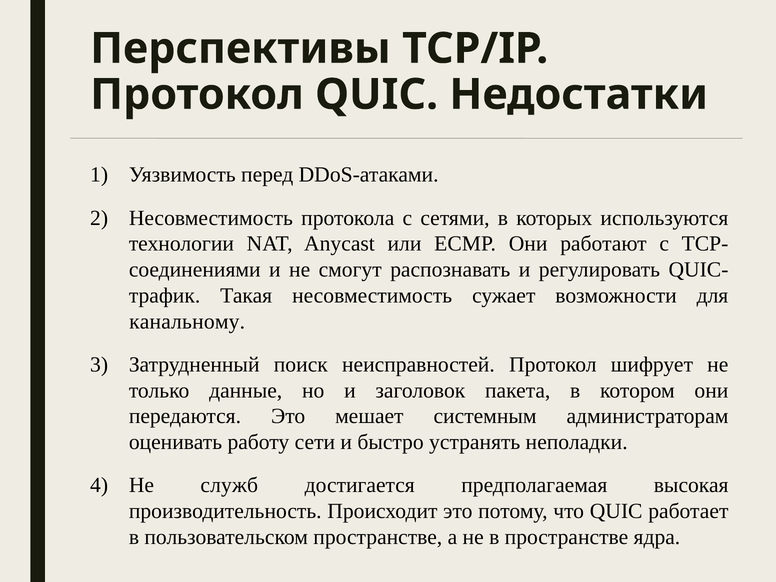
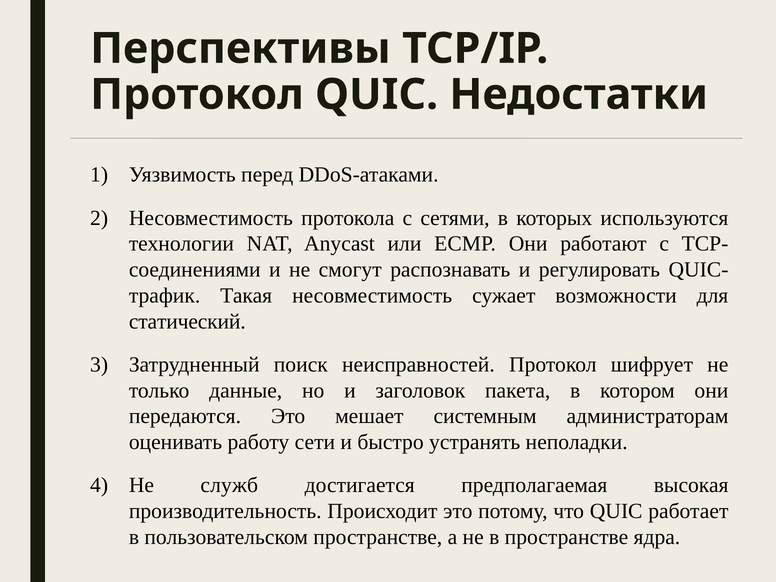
канальному: канальному -> статический (187, 321)
